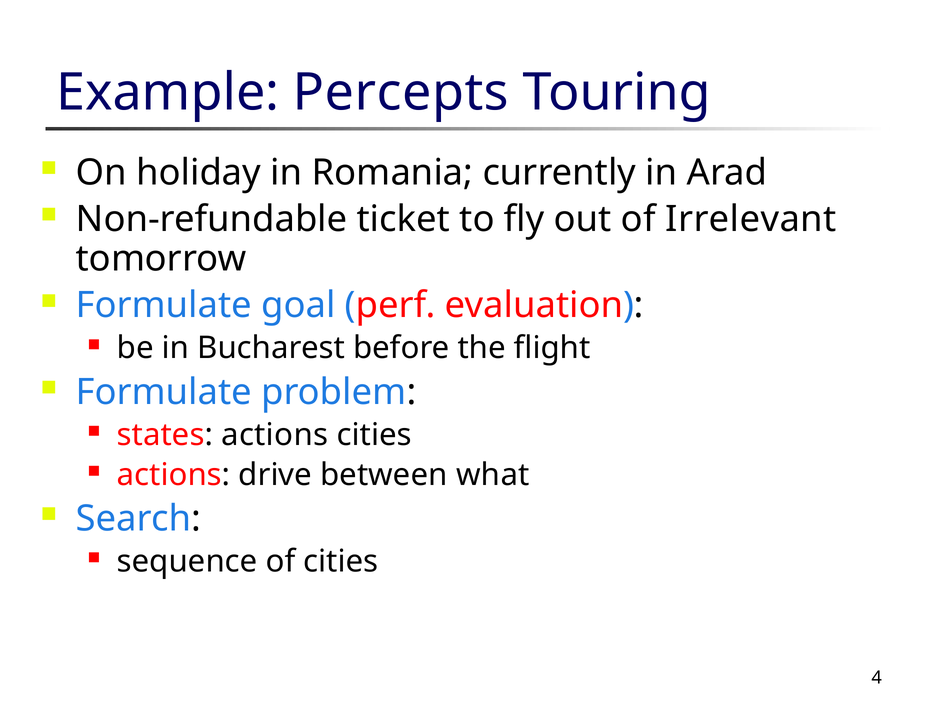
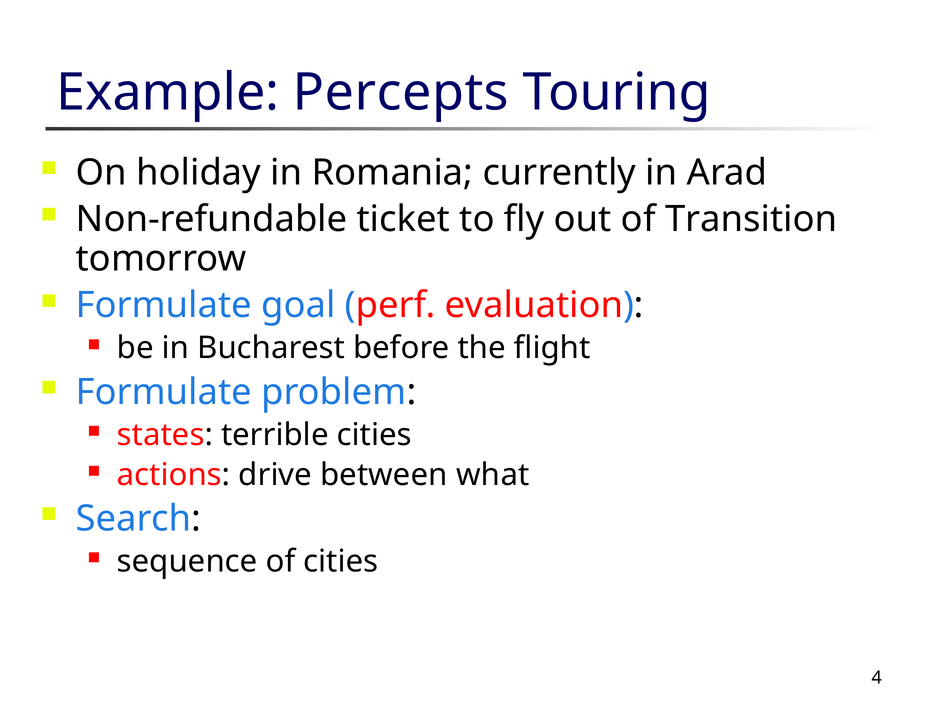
Irrelevant: Irrelevant -> Transition (751, 219)
states actions: actions -> terrible (275, 435)
